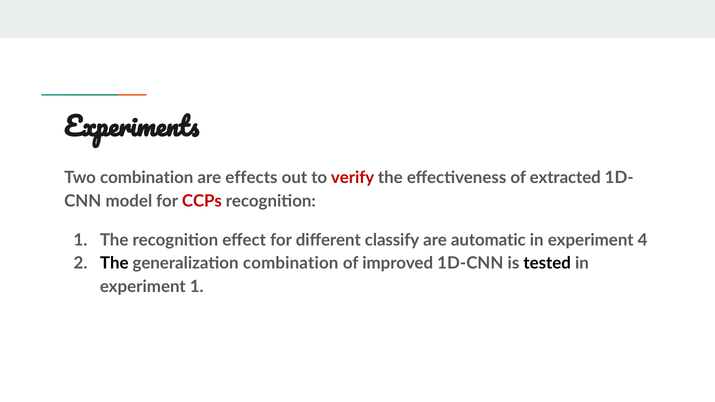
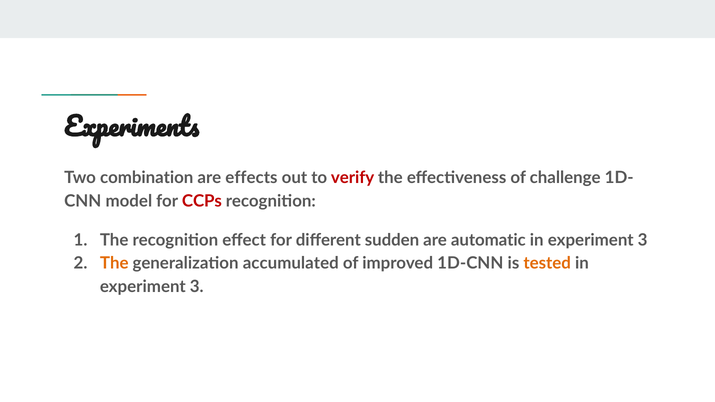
extracted: extracted -> challenge (565, 178)
classify: classify -> sudden (392, 240)
4: 4 -> 3 (643, 240)
The colour: black -> orange (114, 264)
generalization combination: combination -> accumulated (291, 264)
tested colour: black -> orange (547, 264)
1: 1 -> 3 (197, 287)
